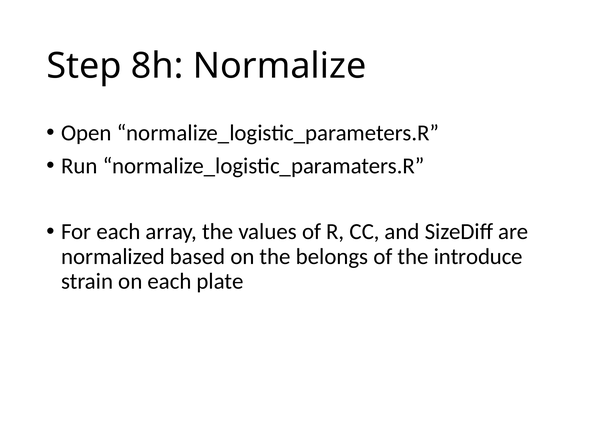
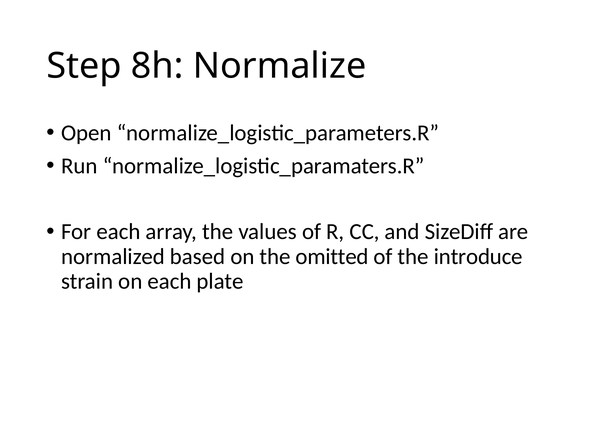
belongs: belongs -> omitted (332, 256)
